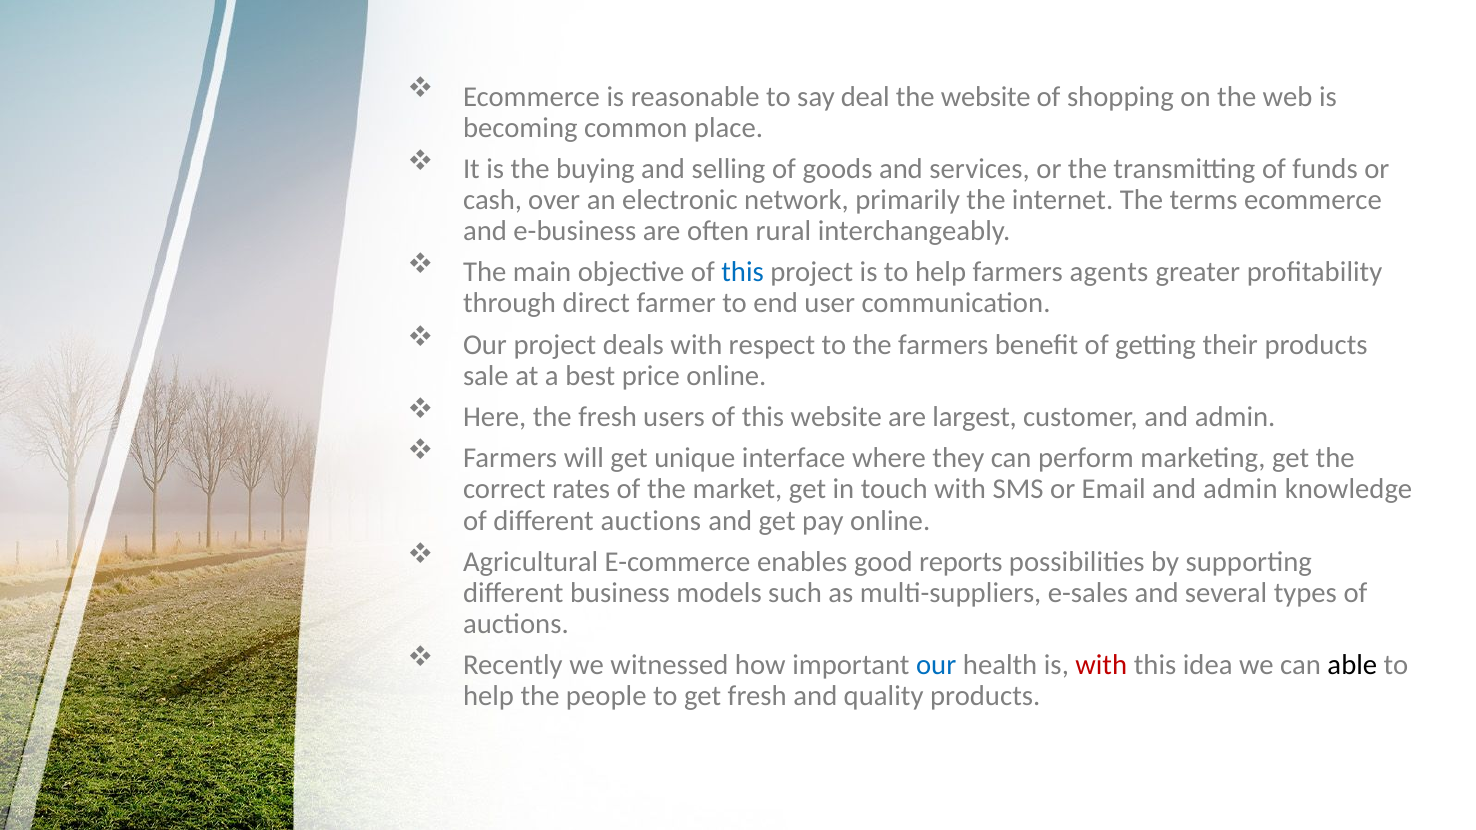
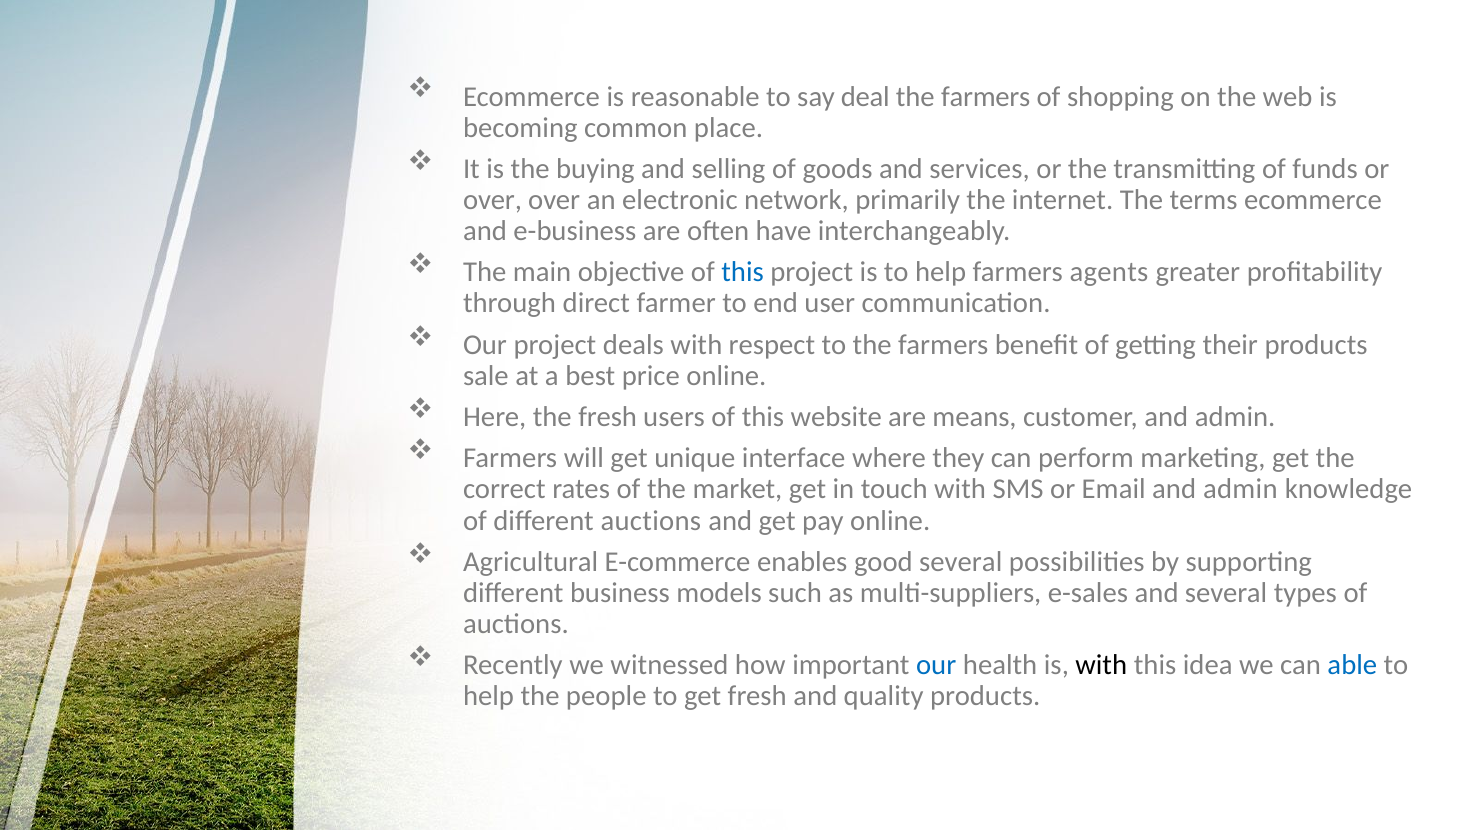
website: website -> farmers (986, 97)
cash: cash -> over (492, 200)
rural: rural -> have (784, 231)
largest: largest -> means (975, 417)
good reports: reports -> several (961, 562)
with colour: red -> black (1101, 666)
able colour: black -> blue (1352, 666)
